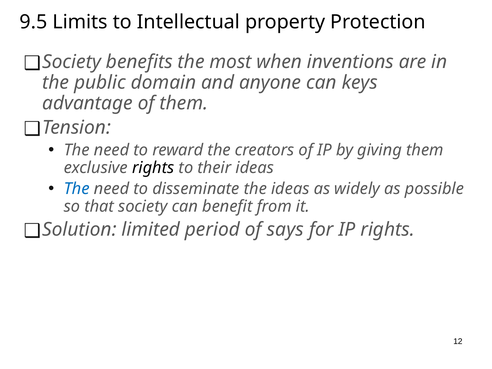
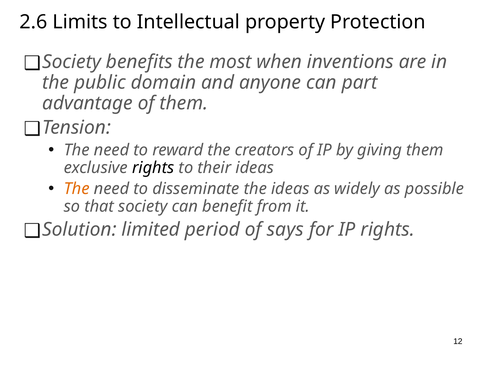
9.5: 9.5 -> 2.6 (33, 22)
keys: keys -> part (360, 82)
The colour: blue -> orange (77, 189)
